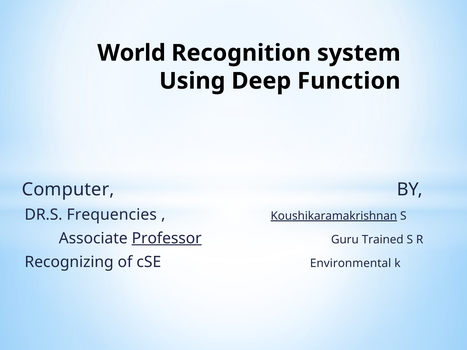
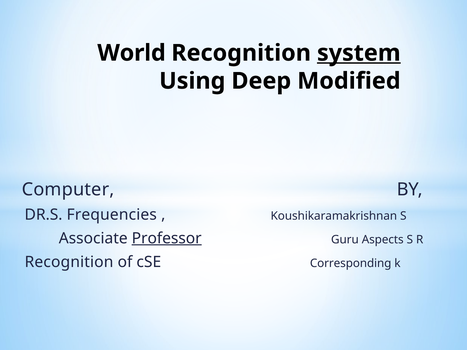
system underline: none -> present (359, 53)
Function: Function -> Modified (349, 81)
Koushikaramakrishnan underline: present -> none (334, 216)
Trained: Trained -> Aspects (383, 240)
Recognizing: Recognizing -> Recognition (69, 262)
Environmental: Environmental -> Corresponding (351, 263)
